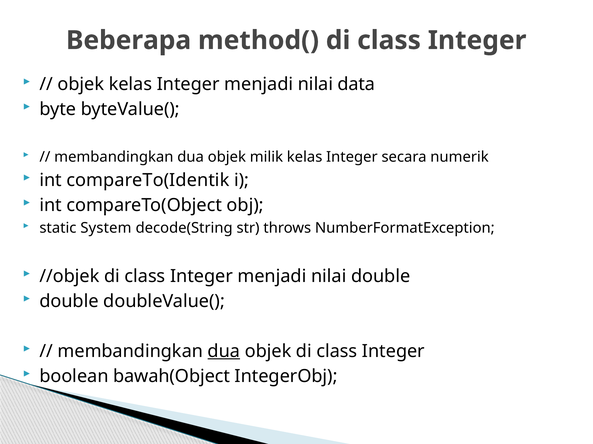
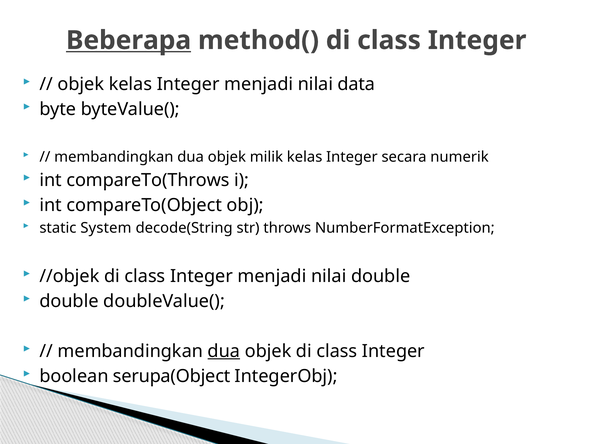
Beberapa underline: none -> present (129, 40)
compareTo(Identik: compareTo(Identik -> compareTo(Throws (148, 180)
bawah(Object: bawah(Object -> serupa(Object (172, 377)
